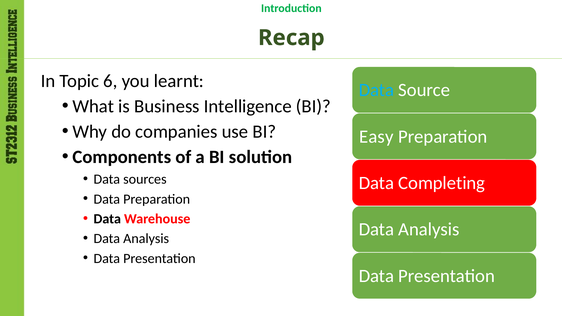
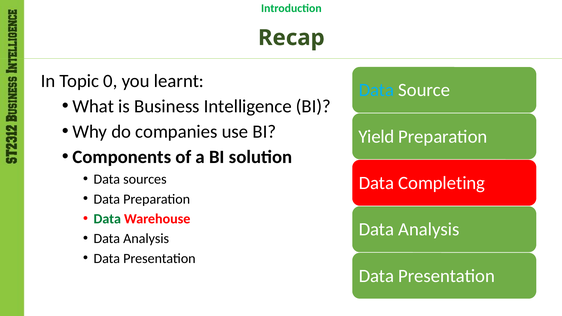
6: 6 -> 0 (110, 81)
Easy: Easy -> Yield (376, 137)
Data colour: black -> green (107, 219)
